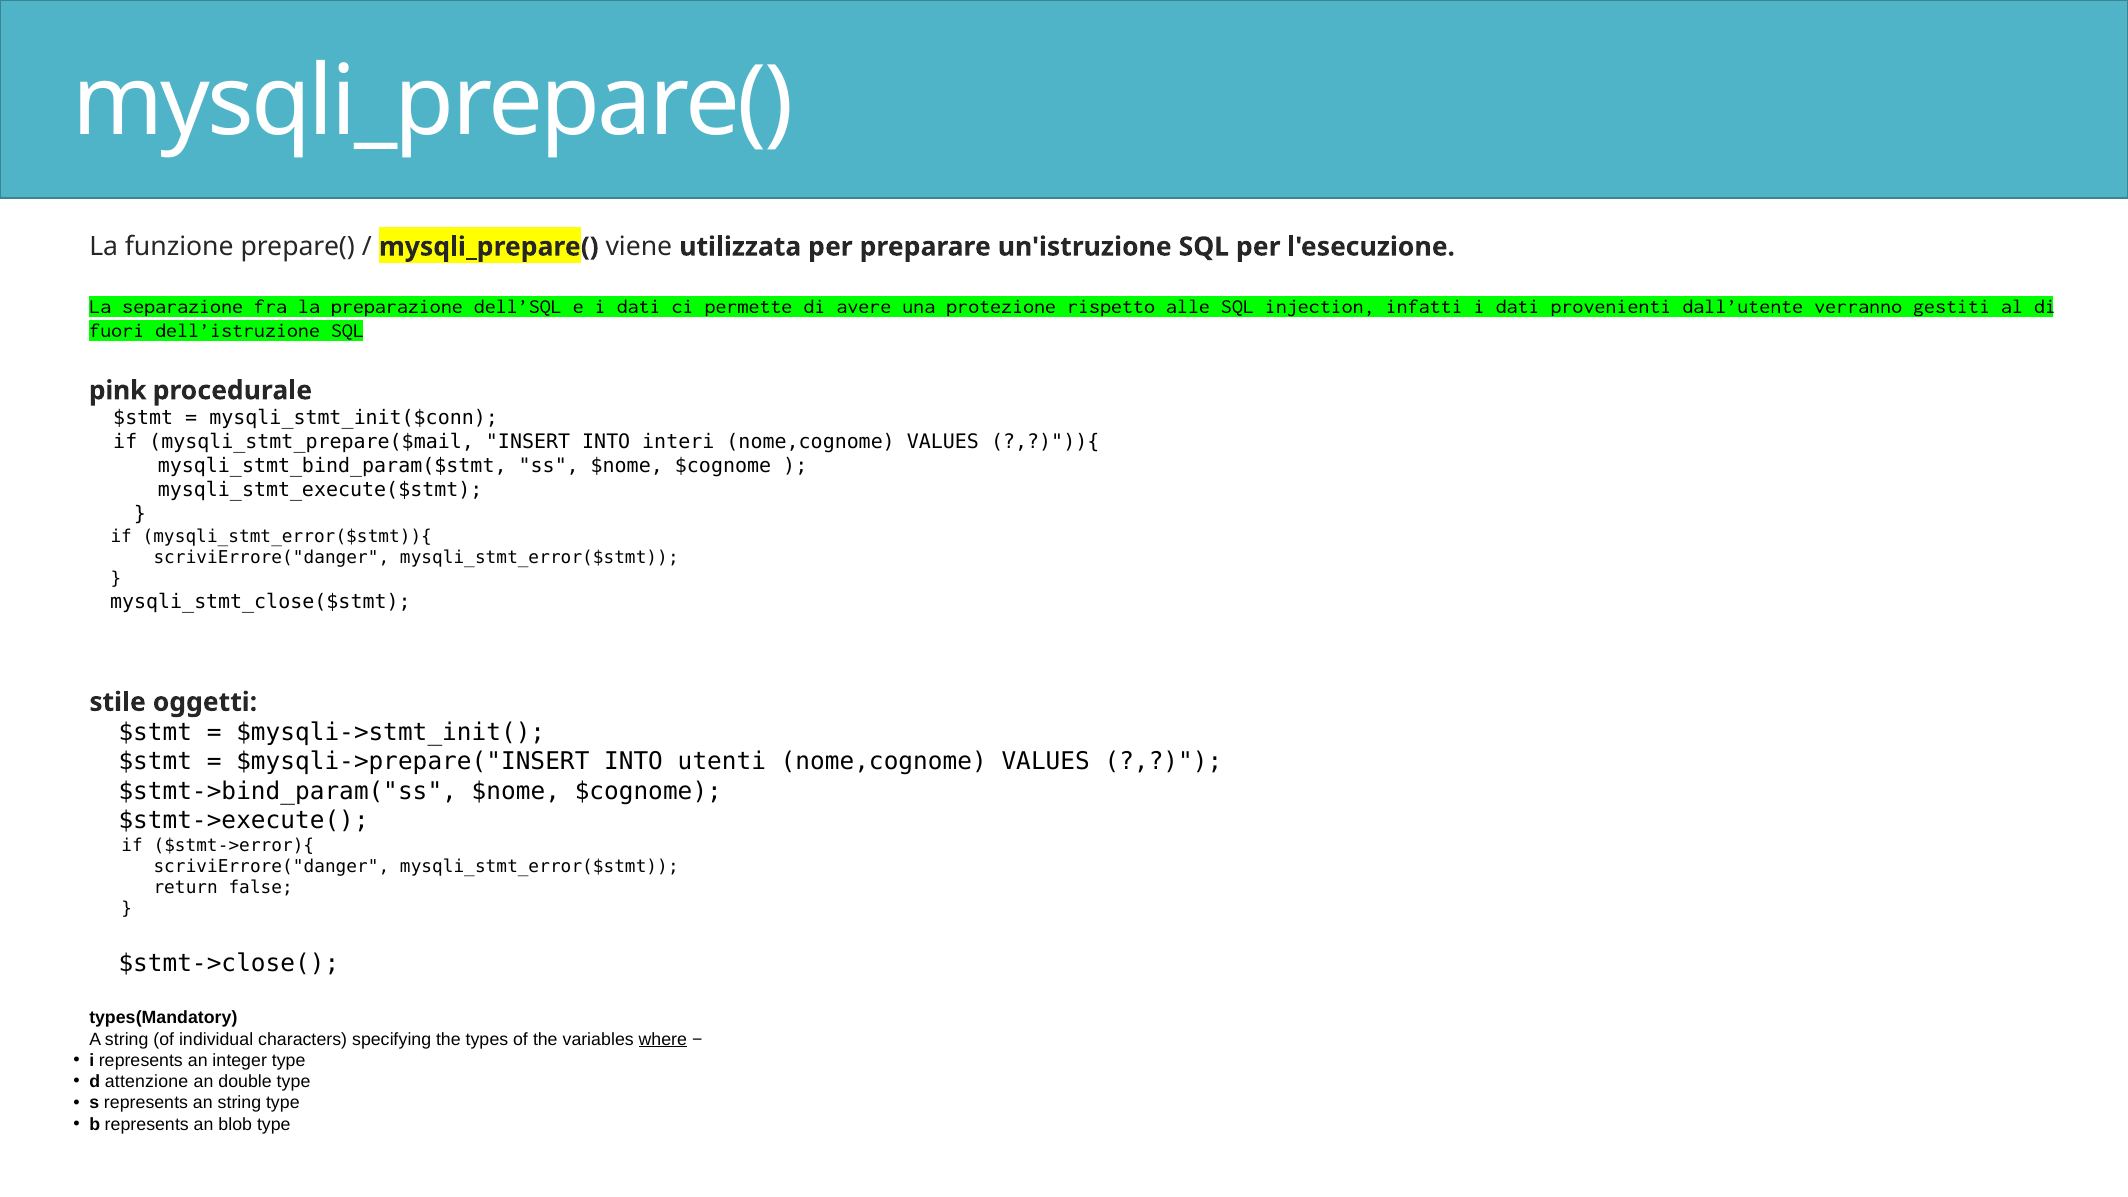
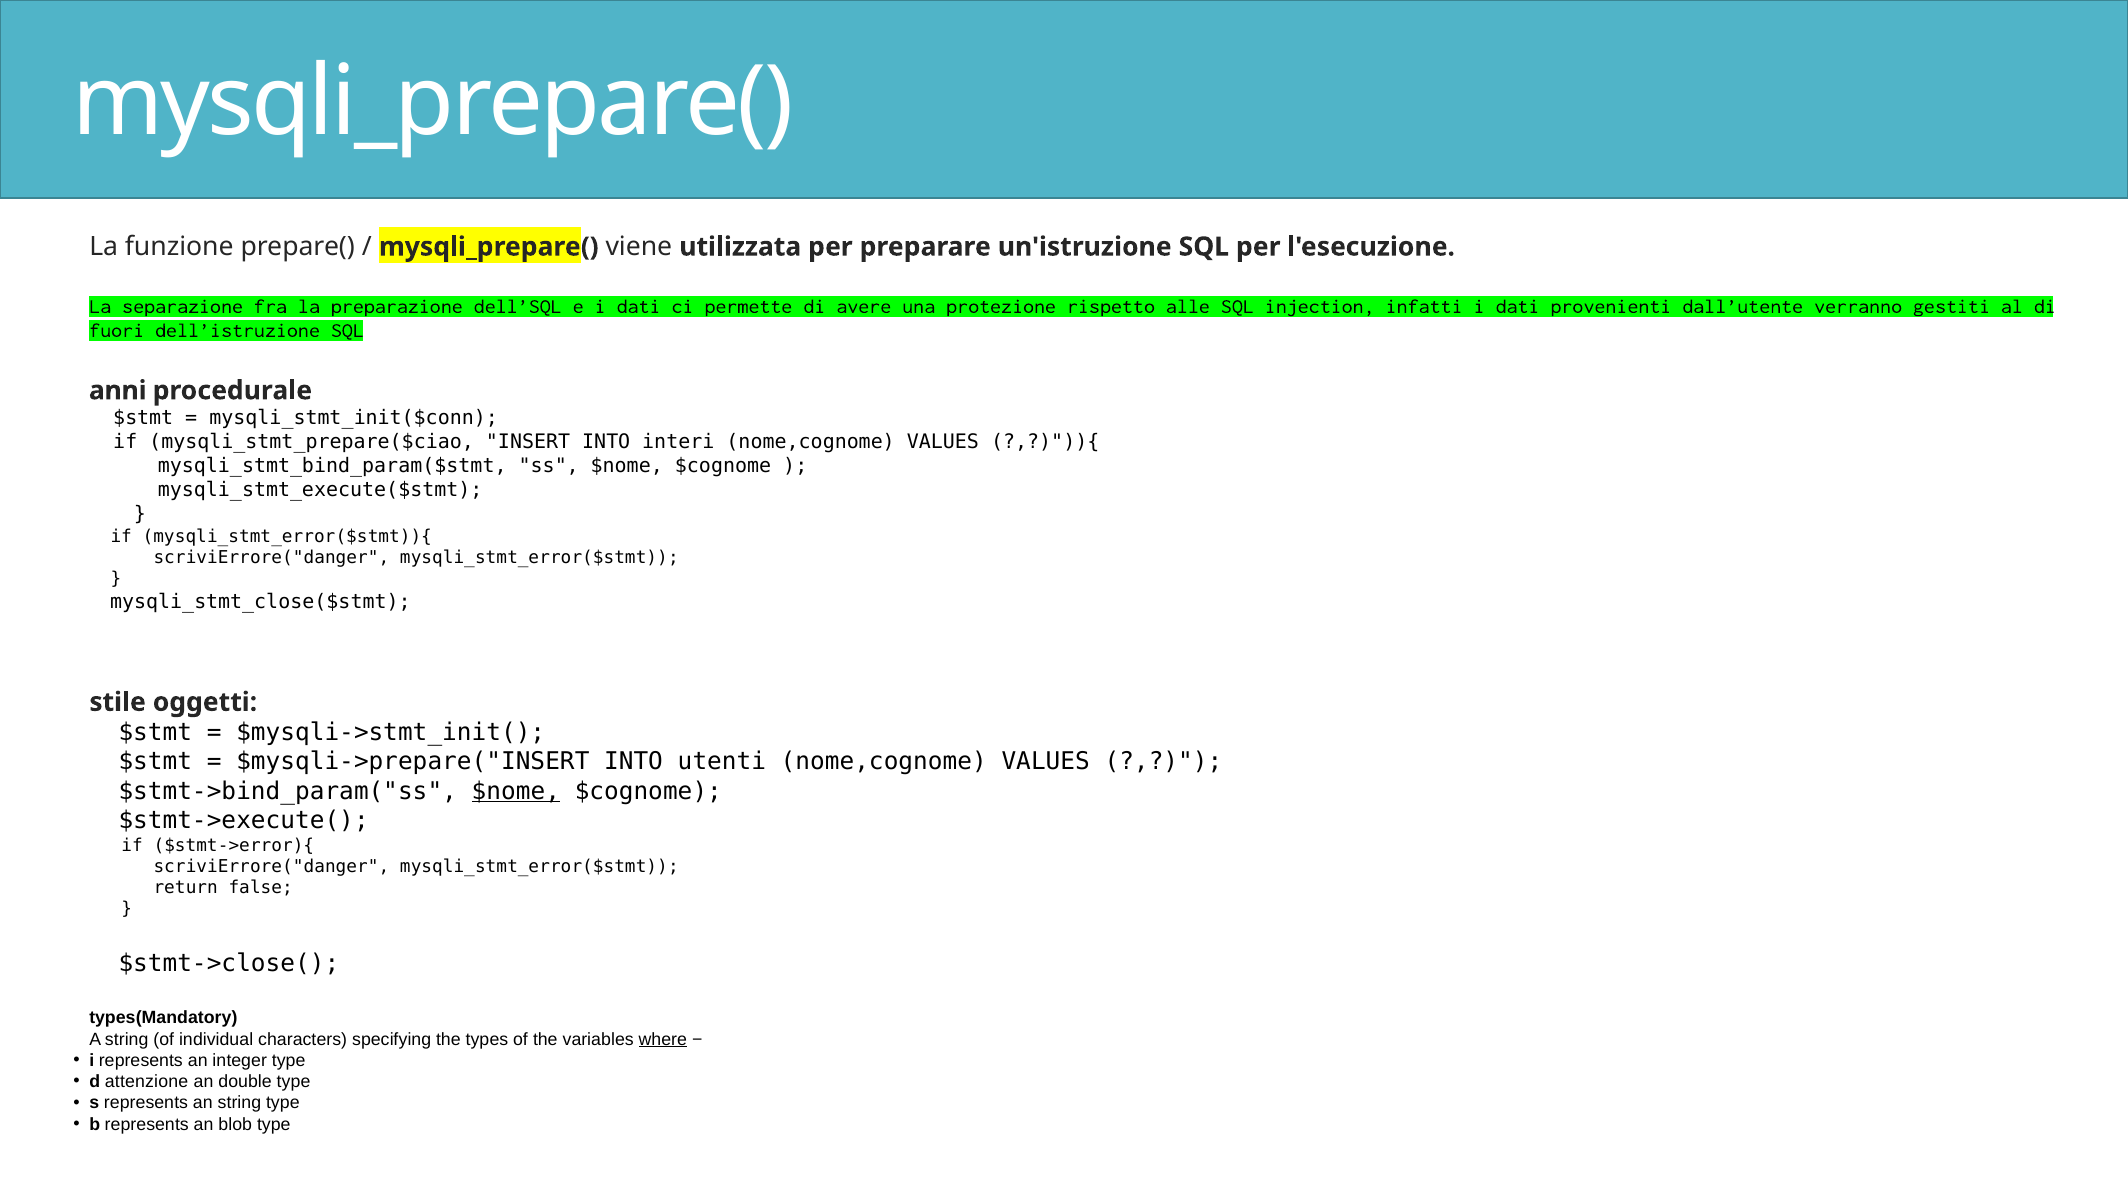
pink: pink -> anni (118, 391)
mysqli_stmt_prepare($mail: mysqli_stmt_prepare($mail -> mysqli_stmt_prepare($ciao (312, 442)
$nome underline: none -> present (516, 791)
